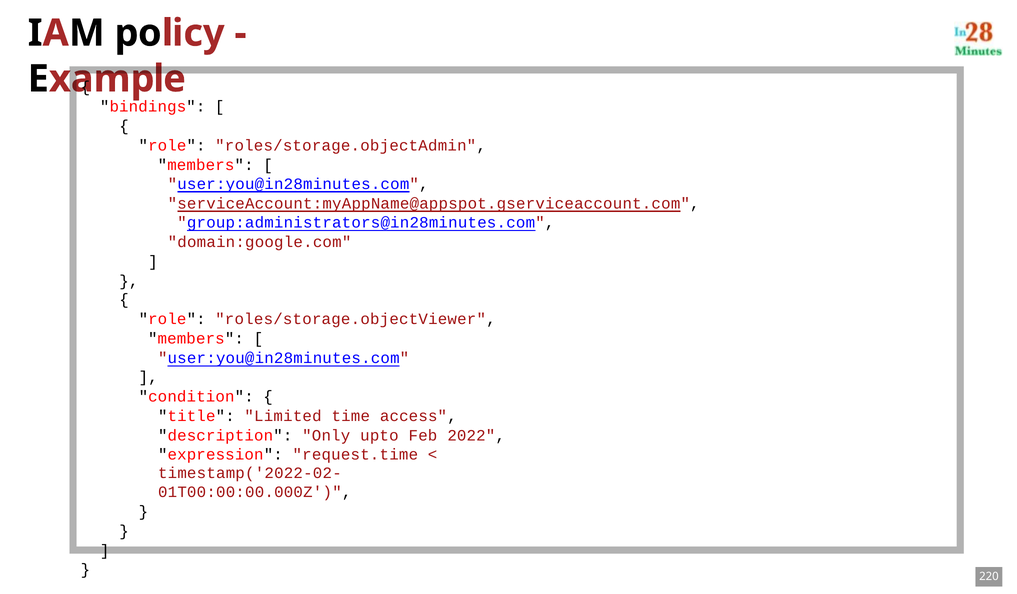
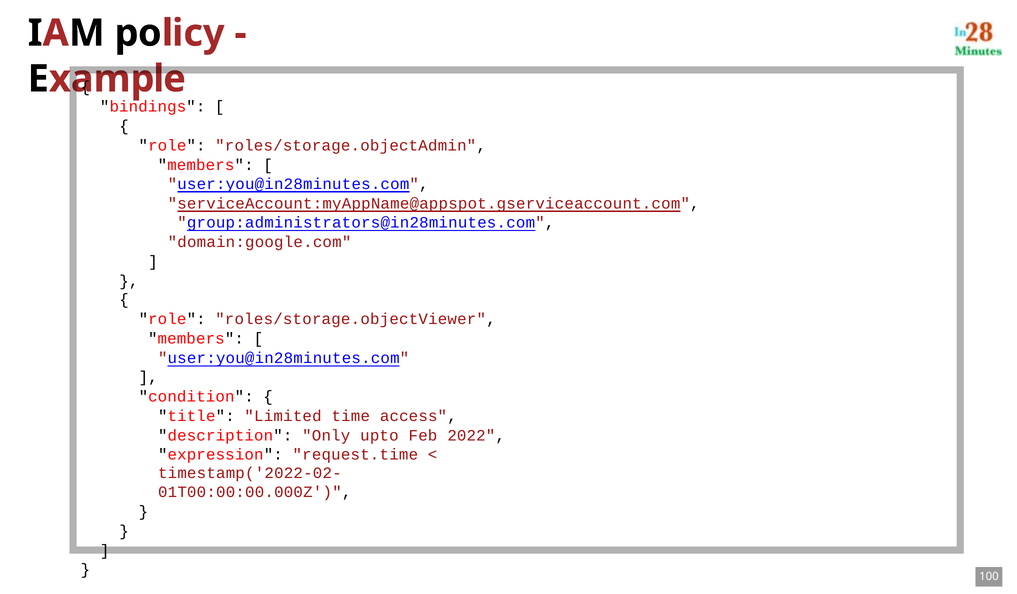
220: 220 -> 100 (989, 576)
